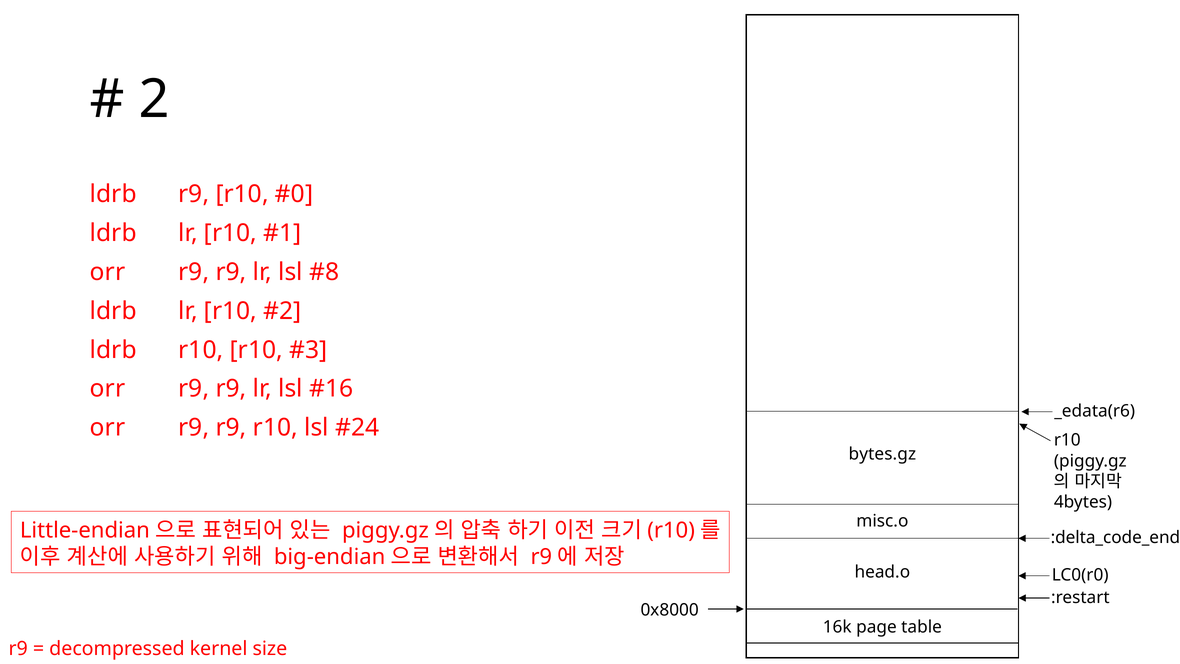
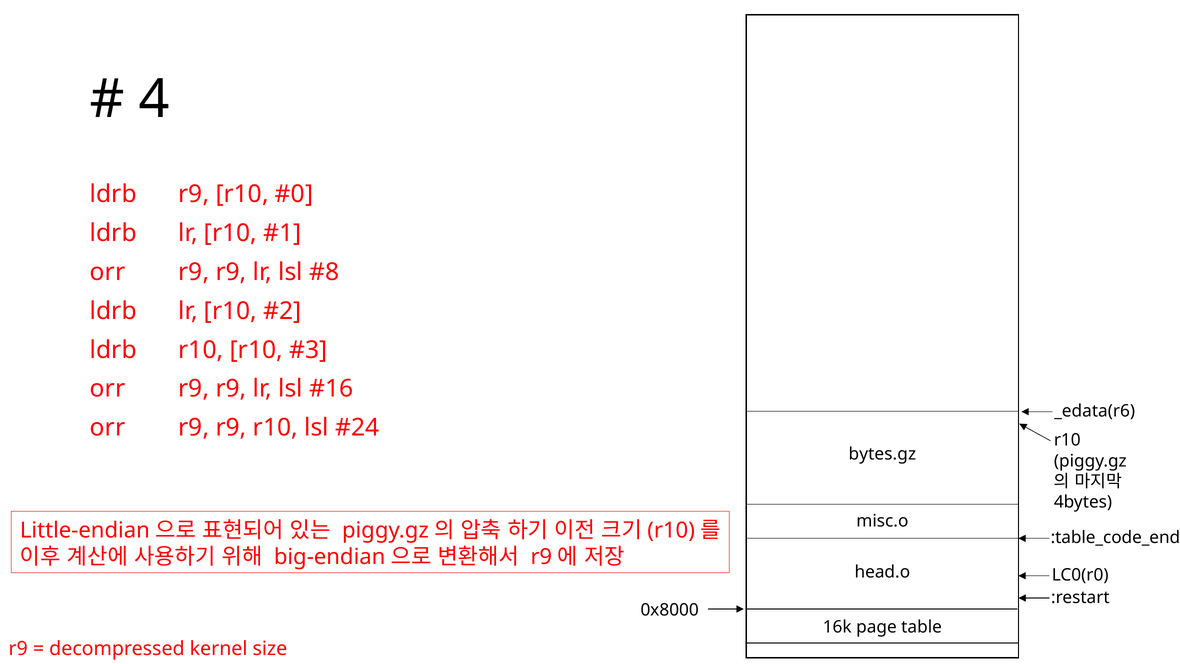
2: 2 -> 4 (154, 99)
:delta_code_end: :delta_code_end -> :table_code_end (1115, 538)
